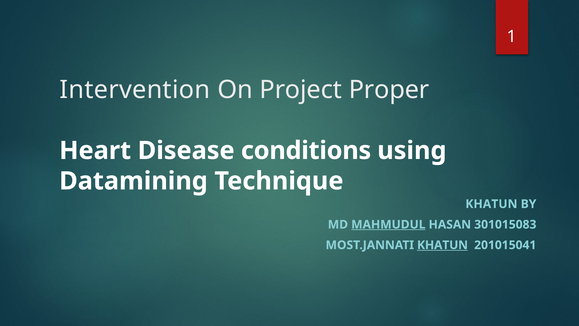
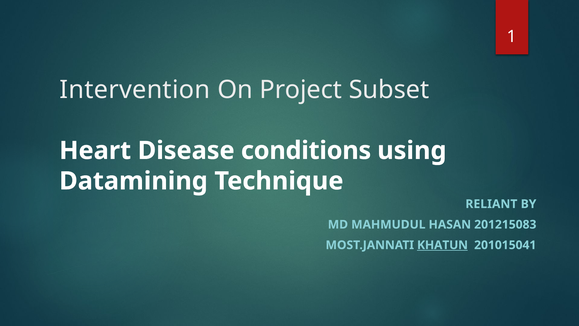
Proper: Proper -> Subset (389, 90)
KHATUN: KHATUN -> RELIANT (491, 204)
MAHMUDUL underline: present -> none (388, 224)
301015083: 301015083 -> 201215083 (505, 224)
